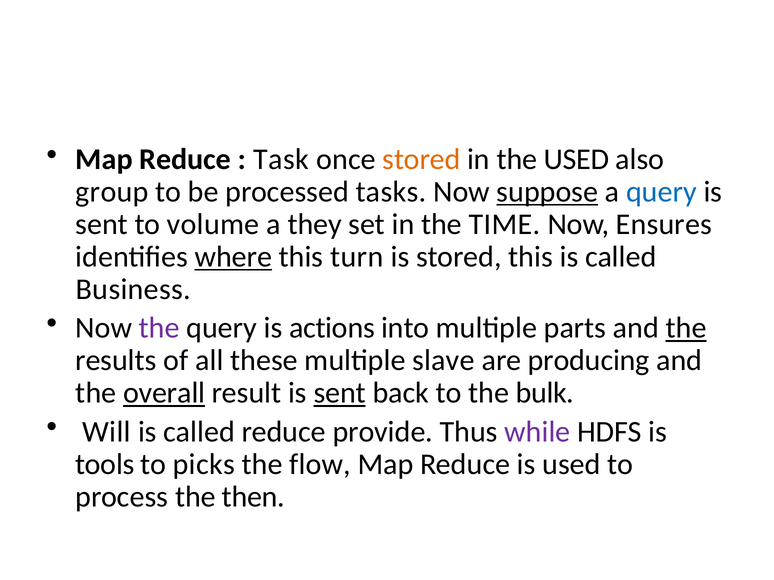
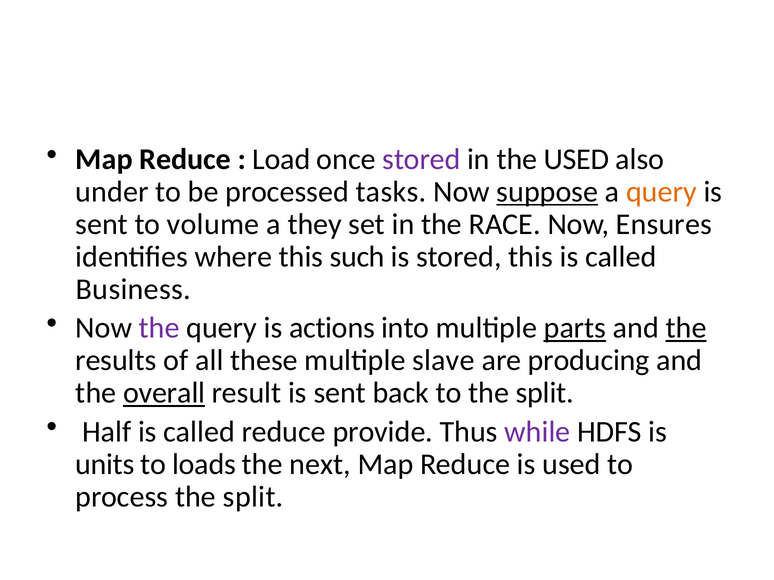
Task: Task -> Load (281, 159)
stored colour: orange -> purple (421, 159)
group: group -> under (112, 192)
query colour: blue -> orange (661, 192)
TIME: TIME -> RACE (505, 225)
where underline: present -> none (233, 257)
turn: turn -> such (357, 257)
parts underline: none -> present (575, 328)
sent underline: present -> none (340, 393)
to the bulk: bulk -> split (545, 393)
Will: Will -> Half (107, 432)
tools: tools -> units (105, 464)
picks: picks -> loads (204, 464)
flow: flow -> next (320, 464)
process the then: then -> split (253, 497)
